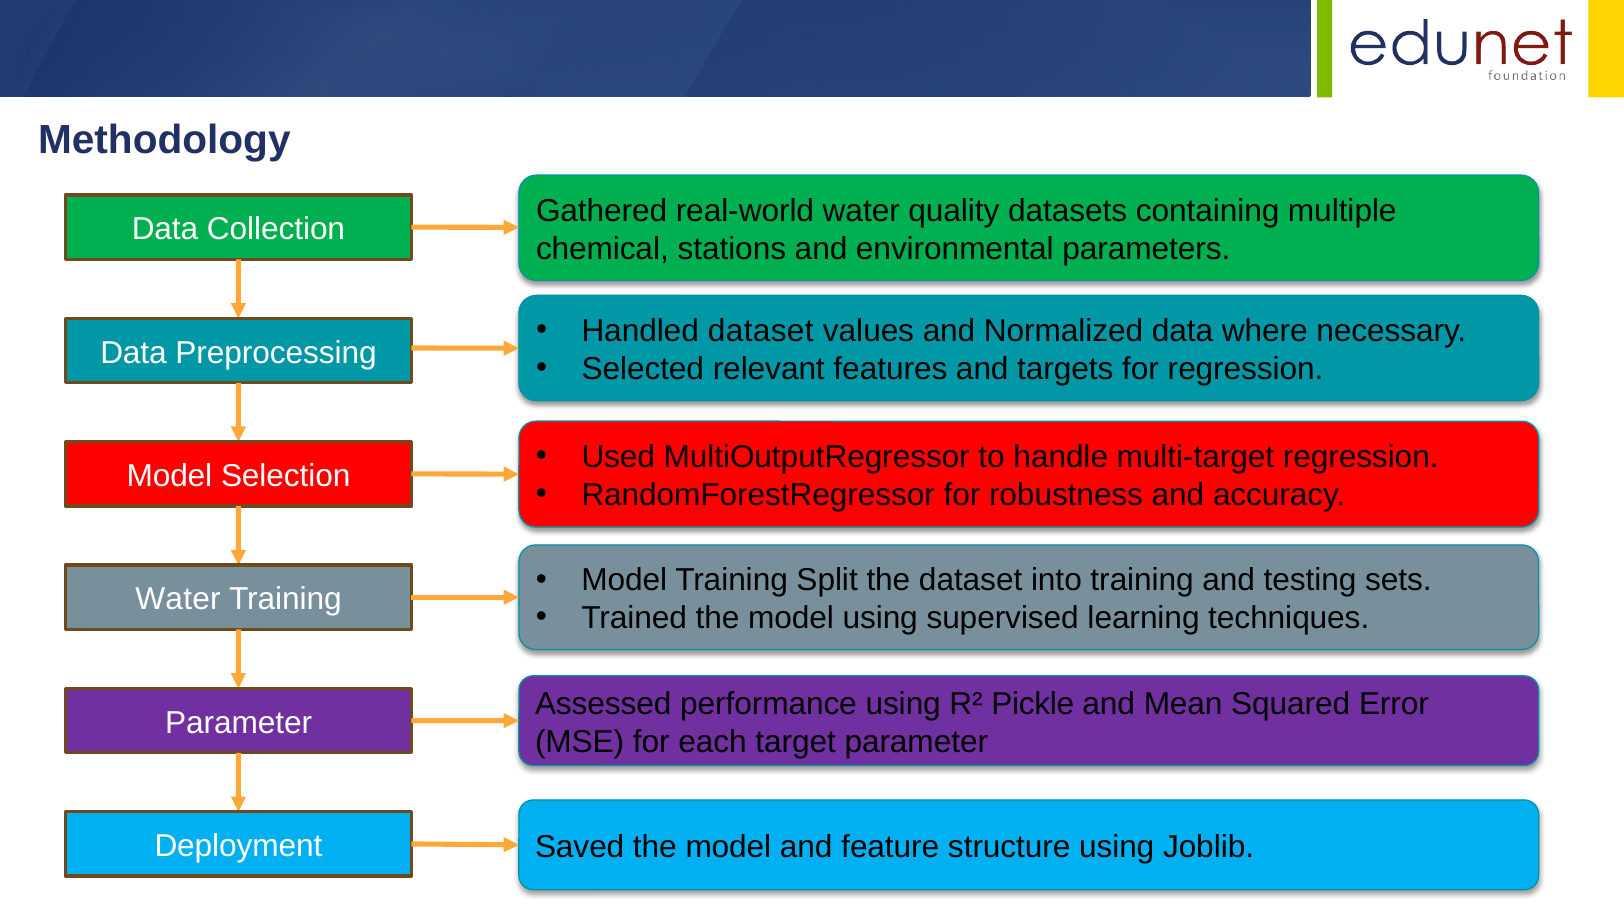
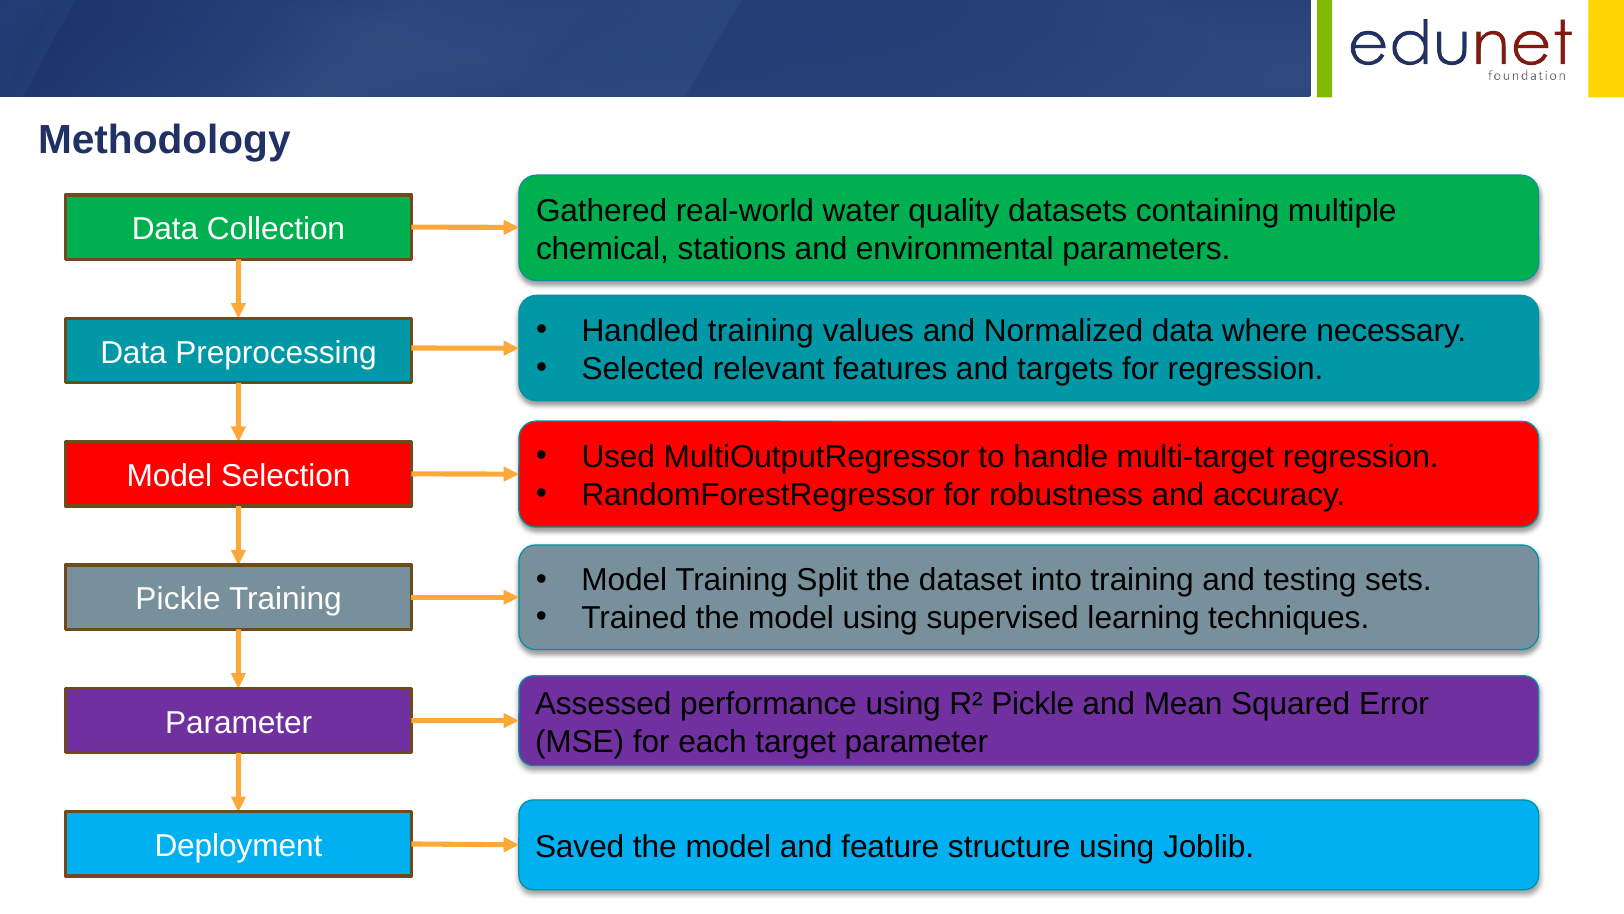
Handled dataset: dataset -> training (761, 331)
Water: Water -> Pickle (178, 599)
